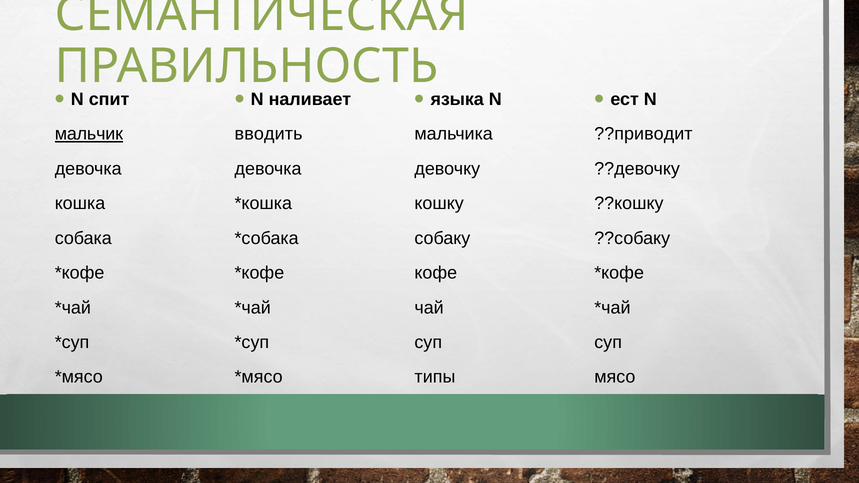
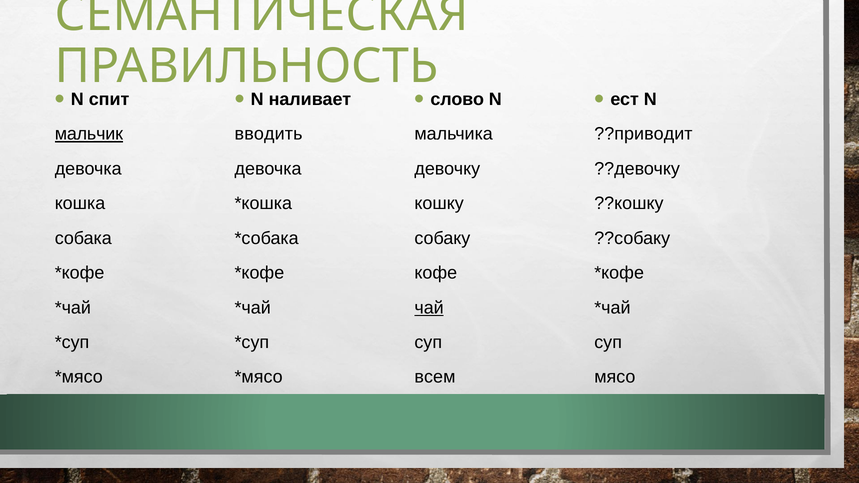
языка: языка -> слово (457, 99)
чай underline: none -> present (429, 308)
типы: типы -> всем (435, 377)
